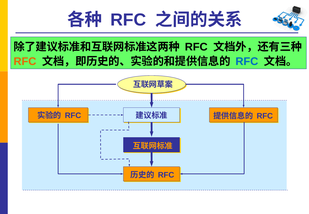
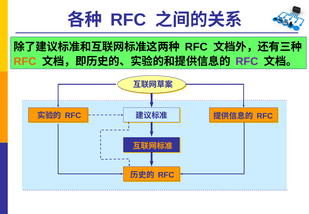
RFC colour: blue -> purple (247, 62)
